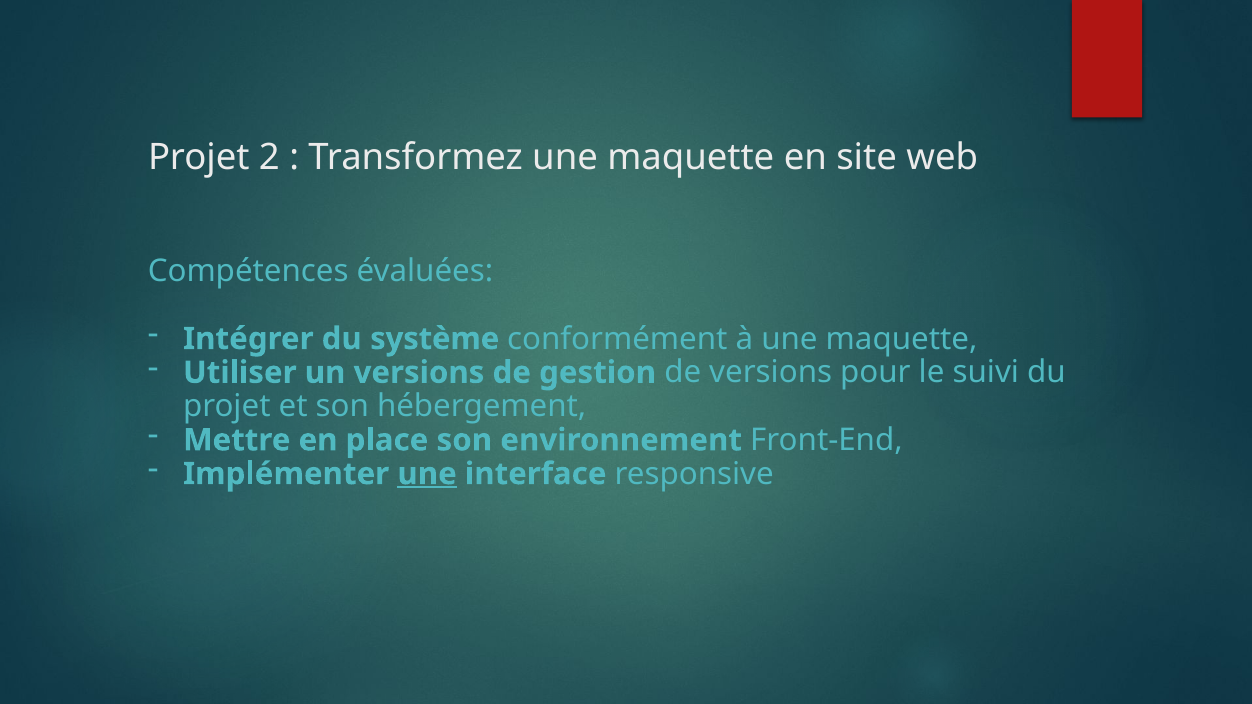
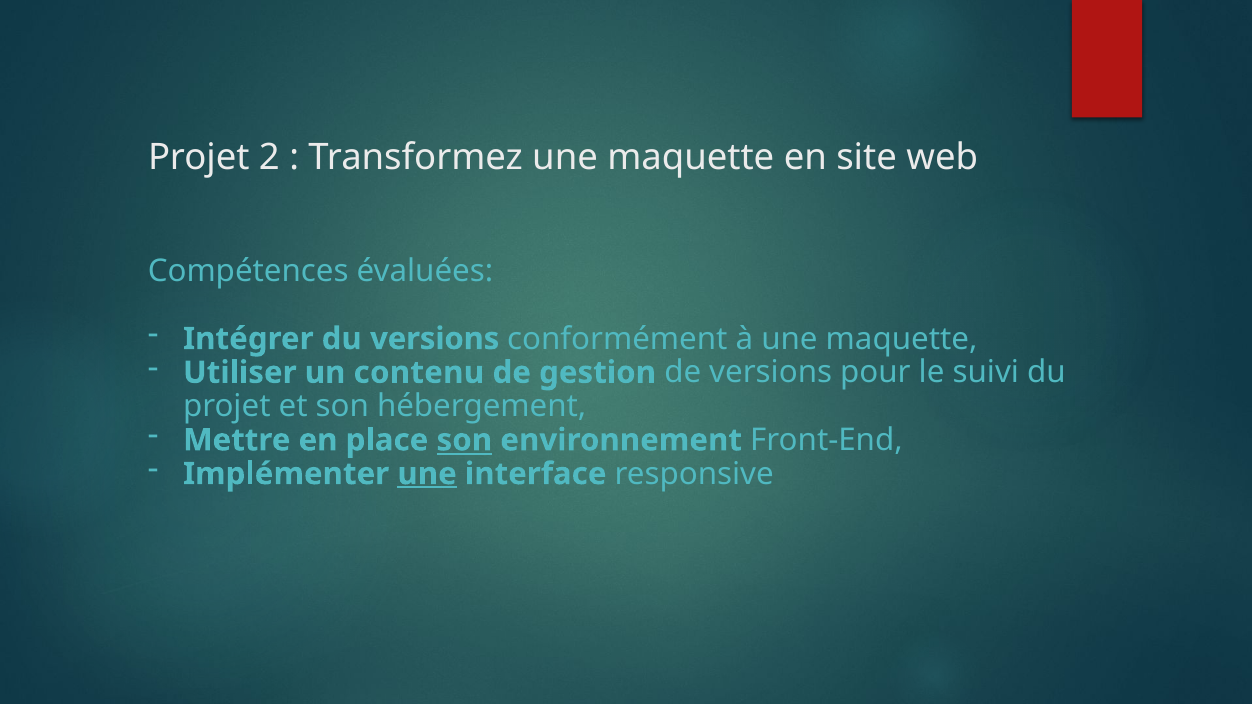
du système: système -> versions (435, 339)
un versions: versions -> contenu (419, 373)
son underline: none -> present (464, 440)
